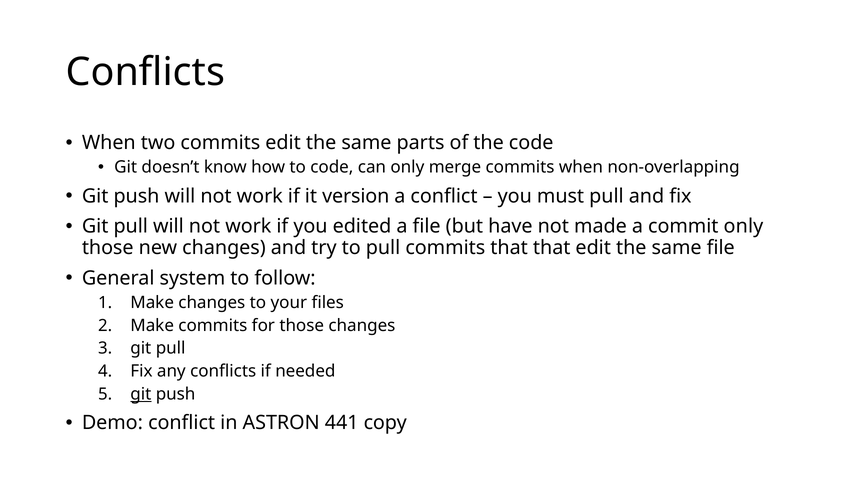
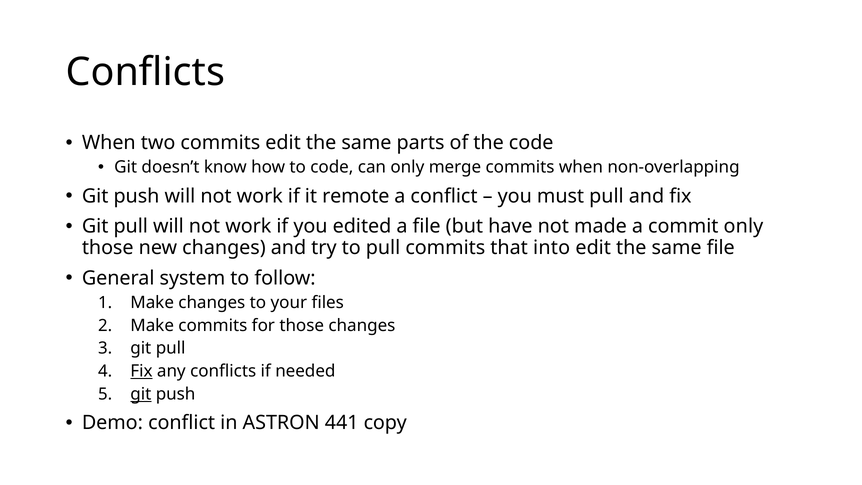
version: version -> remote (356, 196)
that that: that -> into (552, 248)
Fix underline: none -> present (141, 371)
